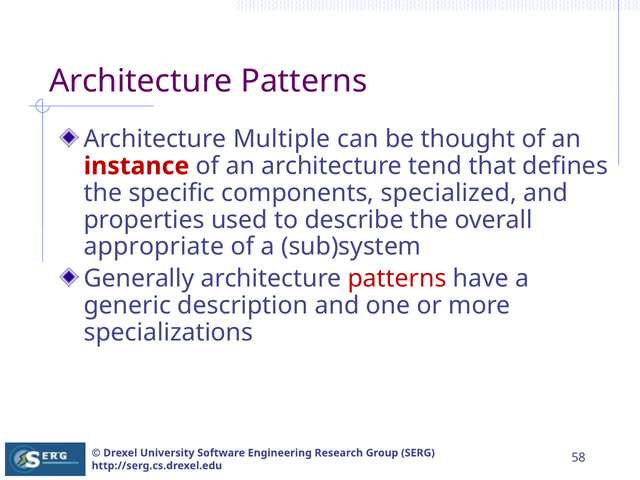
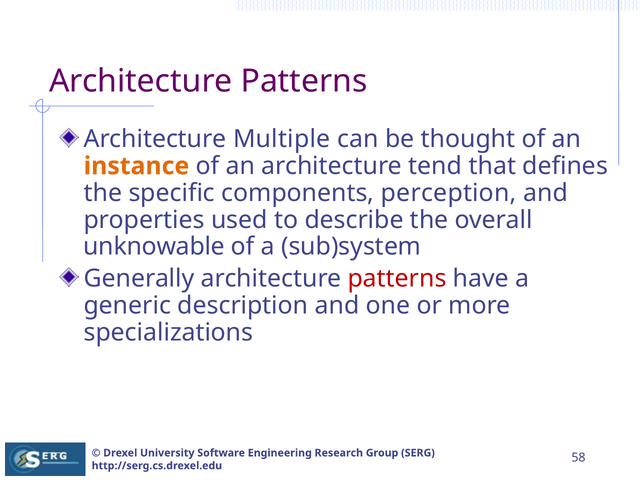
instance colour: red -> orange (137, 166)
specialized: specialized -> perception (449, 193)
appropriate: appropriate -> unknowable (154, 247)
